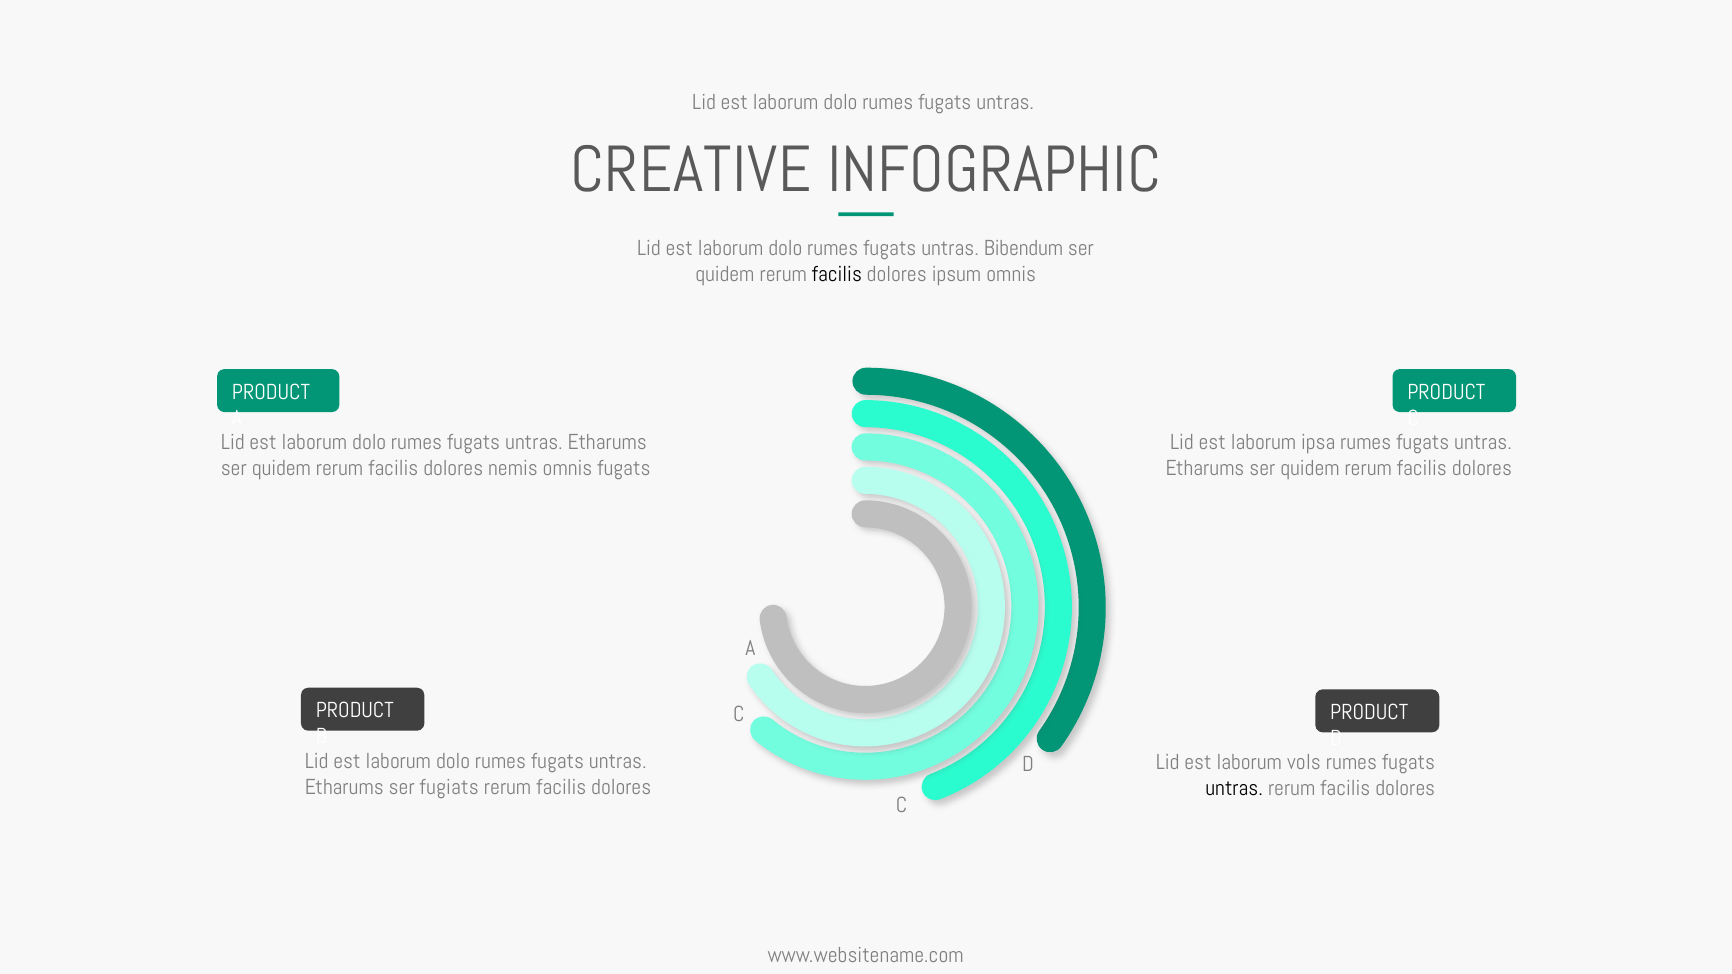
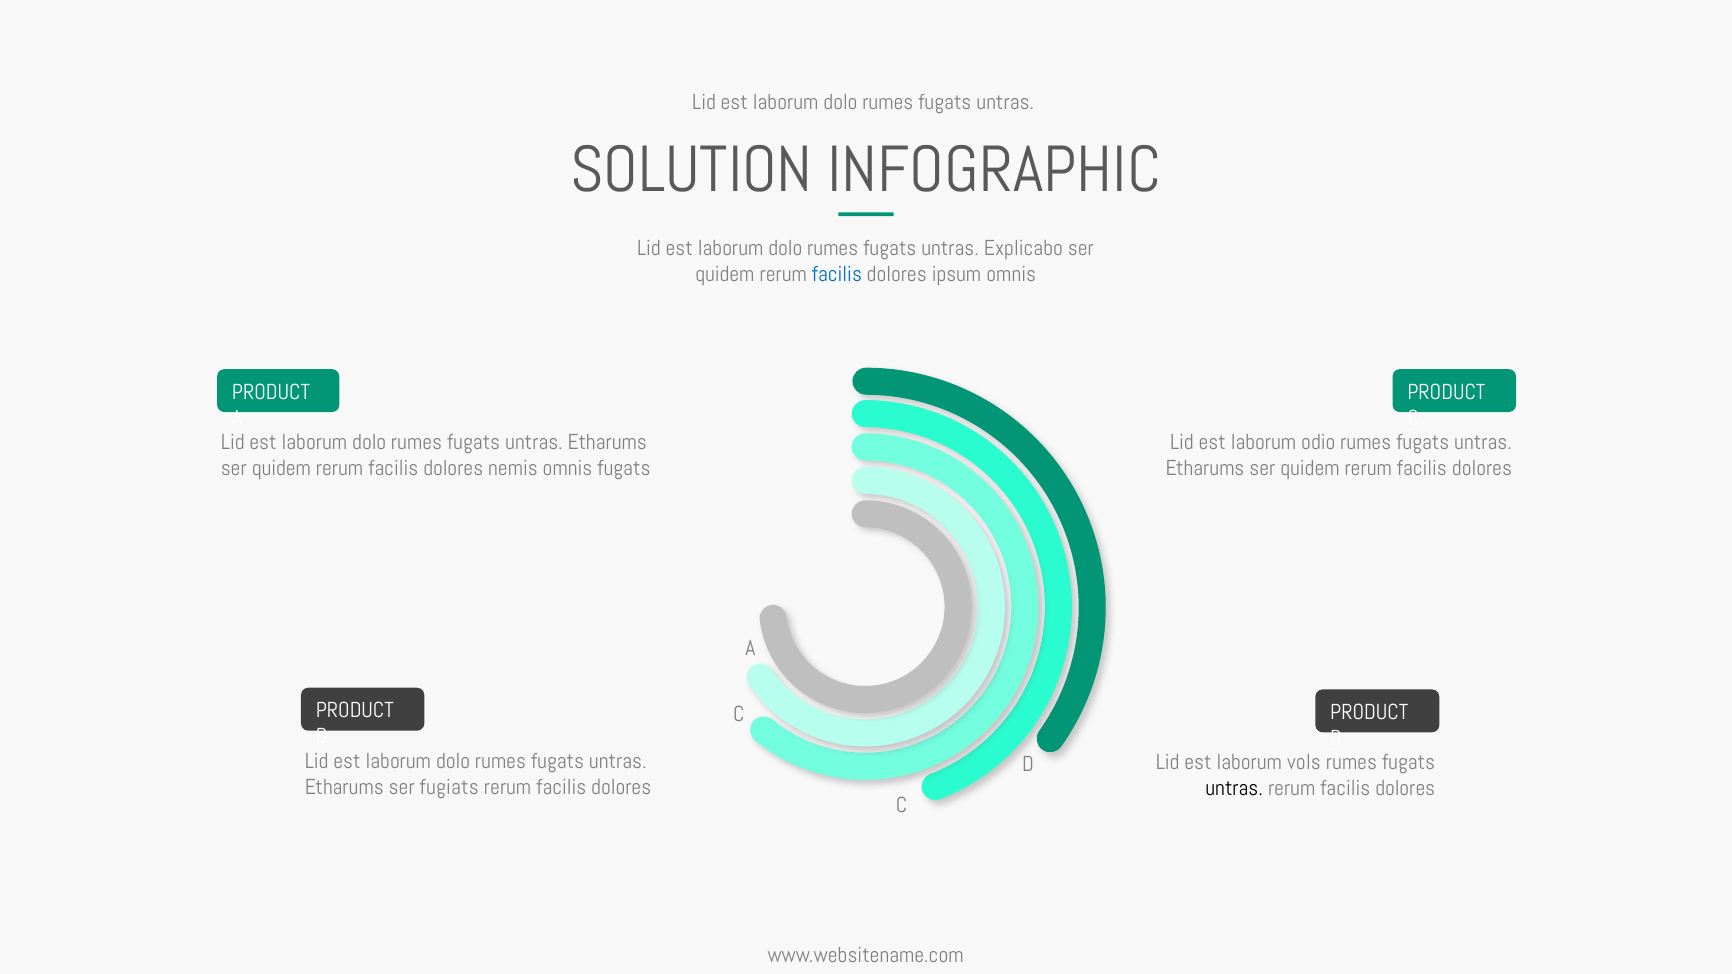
CREATIVE: CREATIVE -> SOLUTION (692, 170)
Bibendum: Bibendum -> Explicabo (1023, 248)
facilis colour: black -> blue (837, 274)
ipsa: ipsa -> odio (1318, 442)
